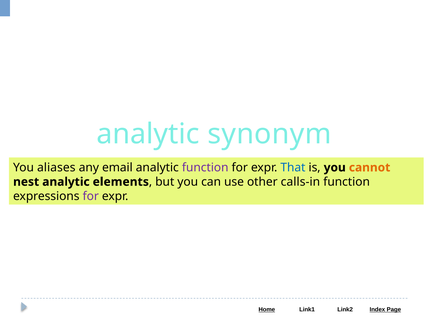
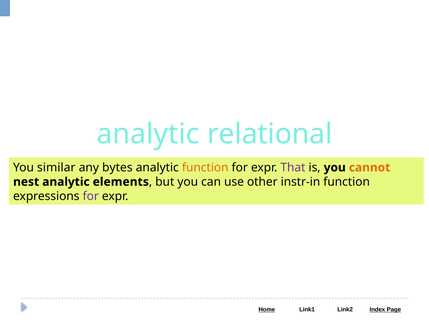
synonym: synonym -> relational (270, 134)
aliases: aliases -> similar (56, 167)
email: email -> bytes (117, 167)
function colour: purple -> orange (205, 167)
That colour: blue -> purple (293, 167)
calls-in: calls-in -> instr-in (300, 182)
